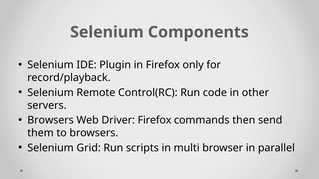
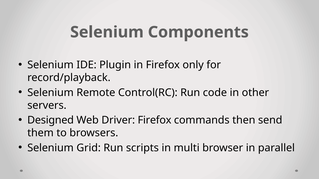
Browsers: Browsers -> Designed (51, 120)
